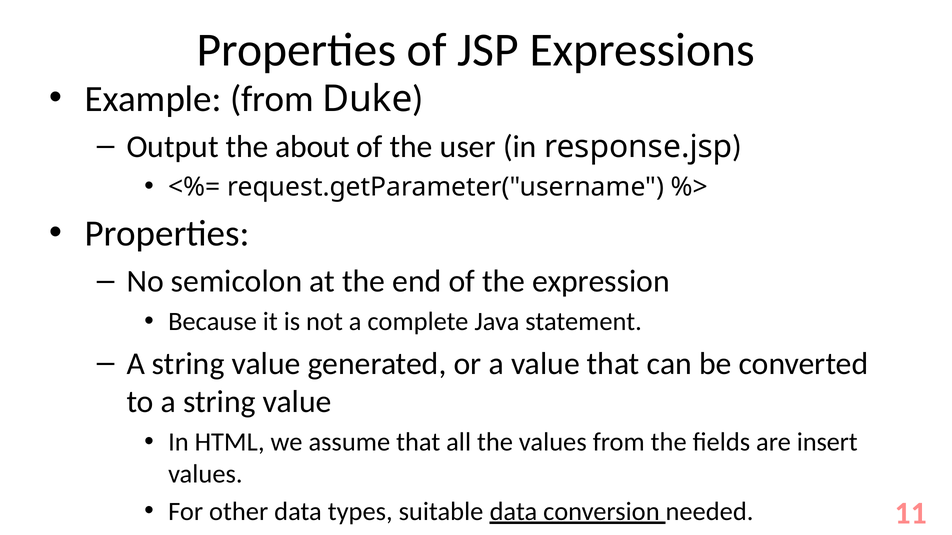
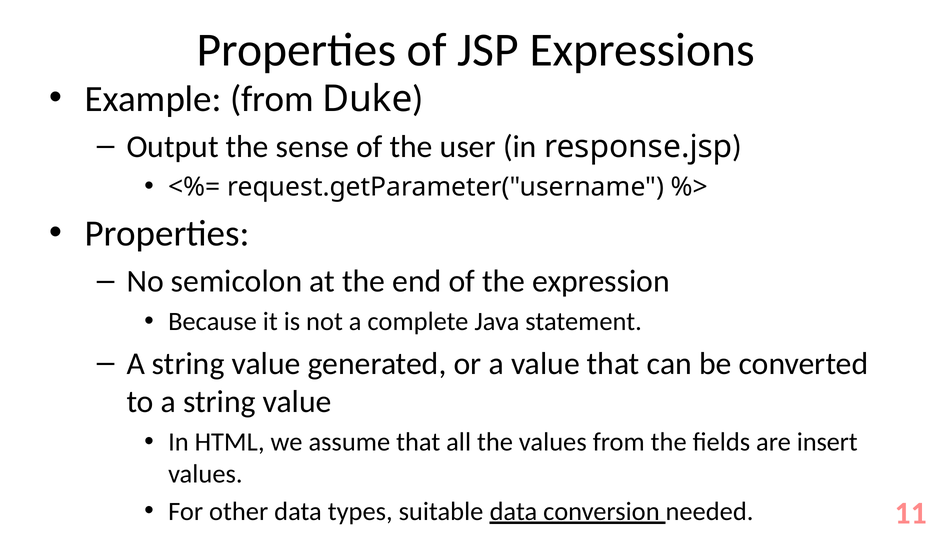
about: about -> sense (312, 147)
